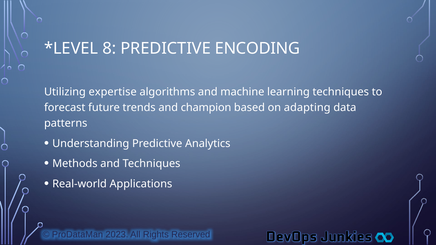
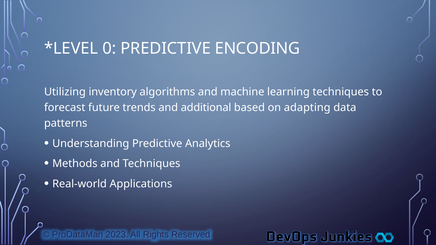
8: 8 -> 0 (109, 48)
expertise: expertise -> inventory (113, 92)
champion: champion -> additional (206, 108)
